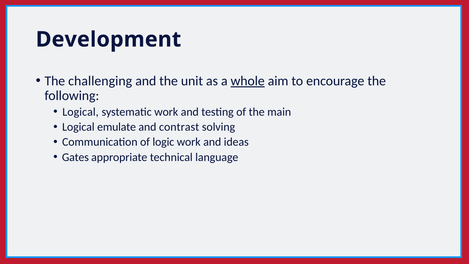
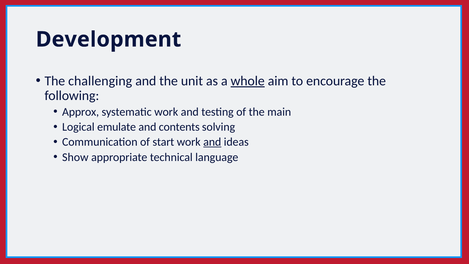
Logical: Logical -> Approx (81, 112)
contrast: contrast -> contents (179, 127)
logic: logic -> start (163, 142)
and underline: none -> present (212, 142)
Gates: Gates -> Show (75, 157)
